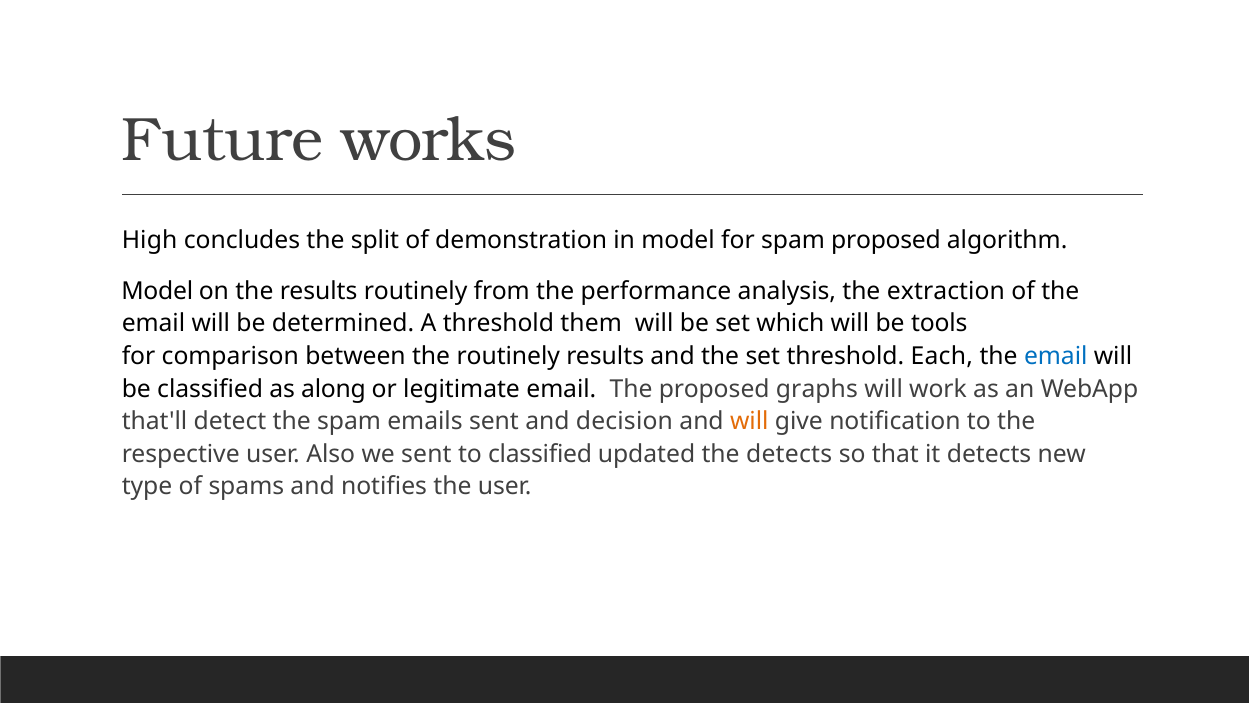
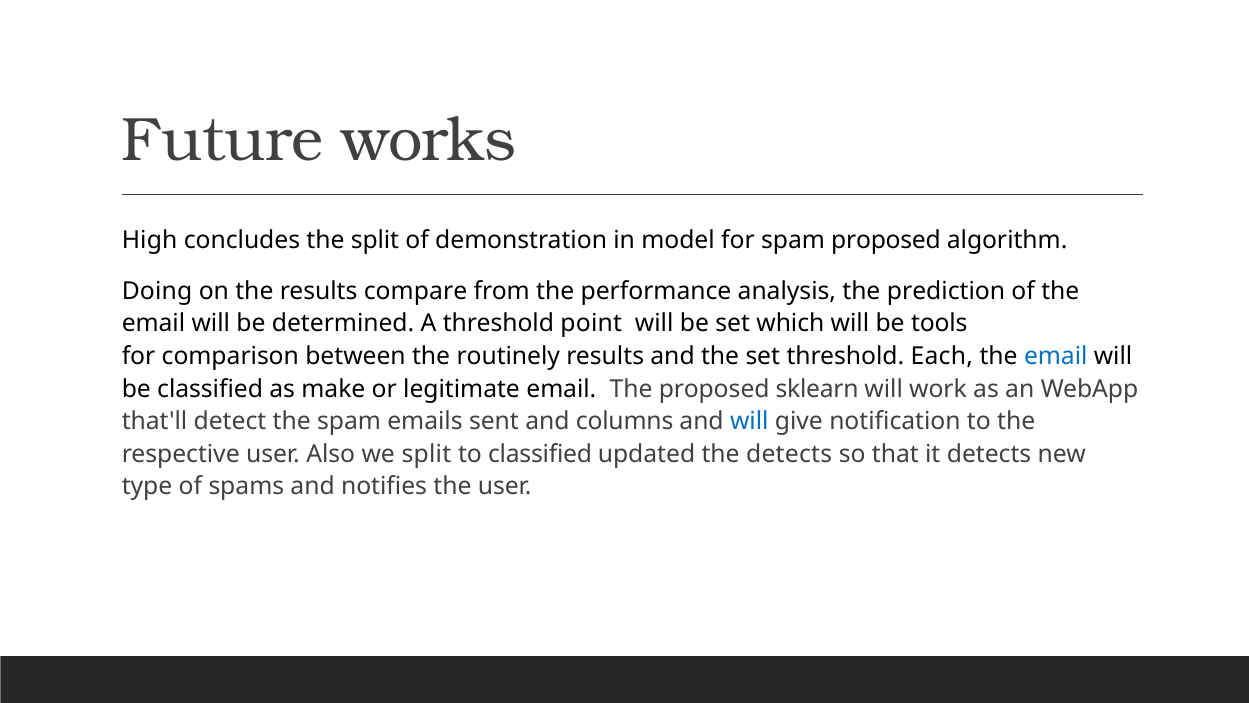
Model: Model -> Doing (157, 291)
results routinely: routinely -> compare (416, 291)
extraction: extraction -> prediction (946, 291)
them: them -> point (591, 323)
along: along -> make (333, 389)
graphs: graphs -> sklearn (817, 389)
decision: decision -> columns (625, 421)
will colour: orange -> blue (749, 421)
we sent: sent -> split (426, 454)
